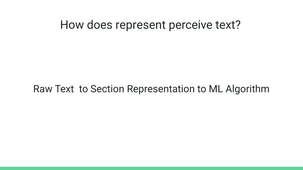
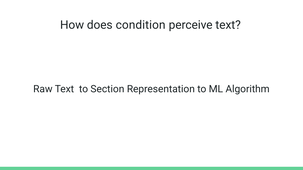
represent: represent -> condition (141, 25)
